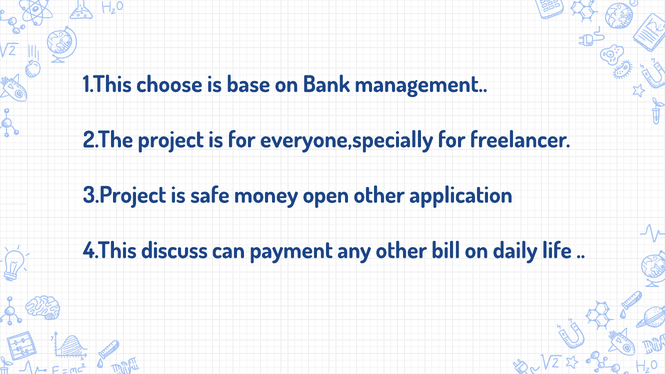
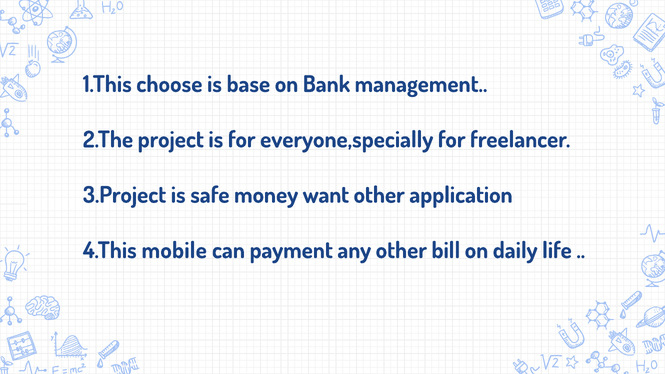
open: open -> want (326, 195)
discuss: discuss -> mobile (174, 251)
